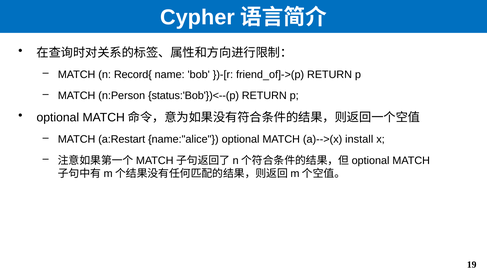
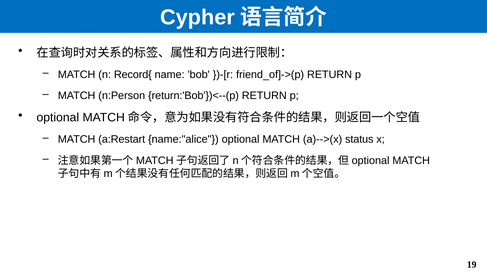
status:'Bob'})<--(p: status:'Bob'})<--(p -> return:'Bob'})<--(p (193, 96)
install: install -> status (359, 139)
